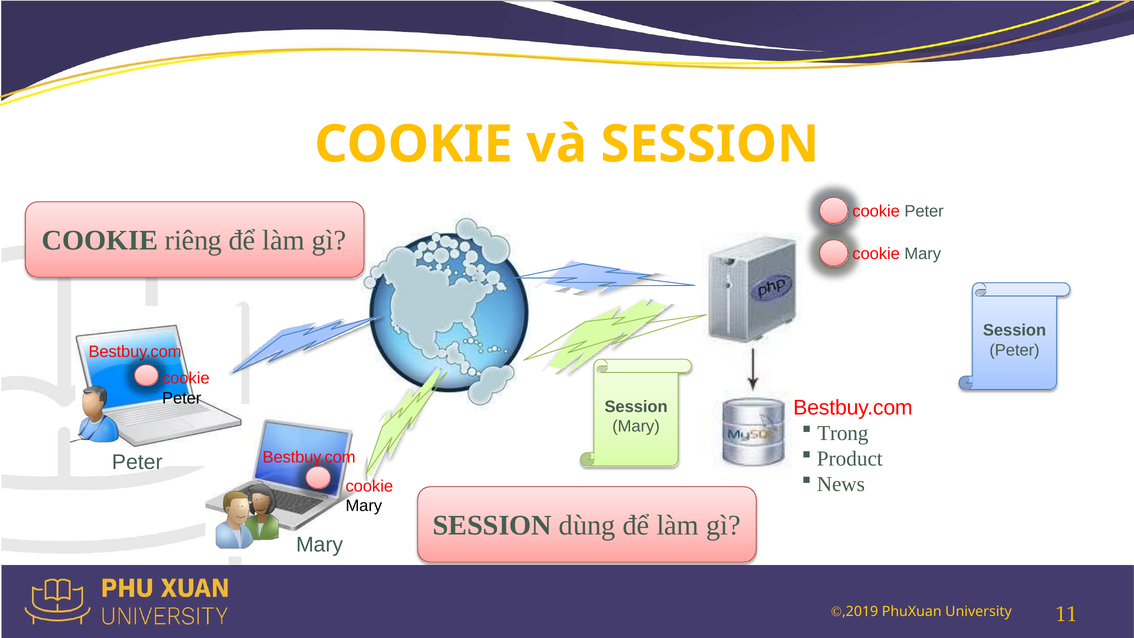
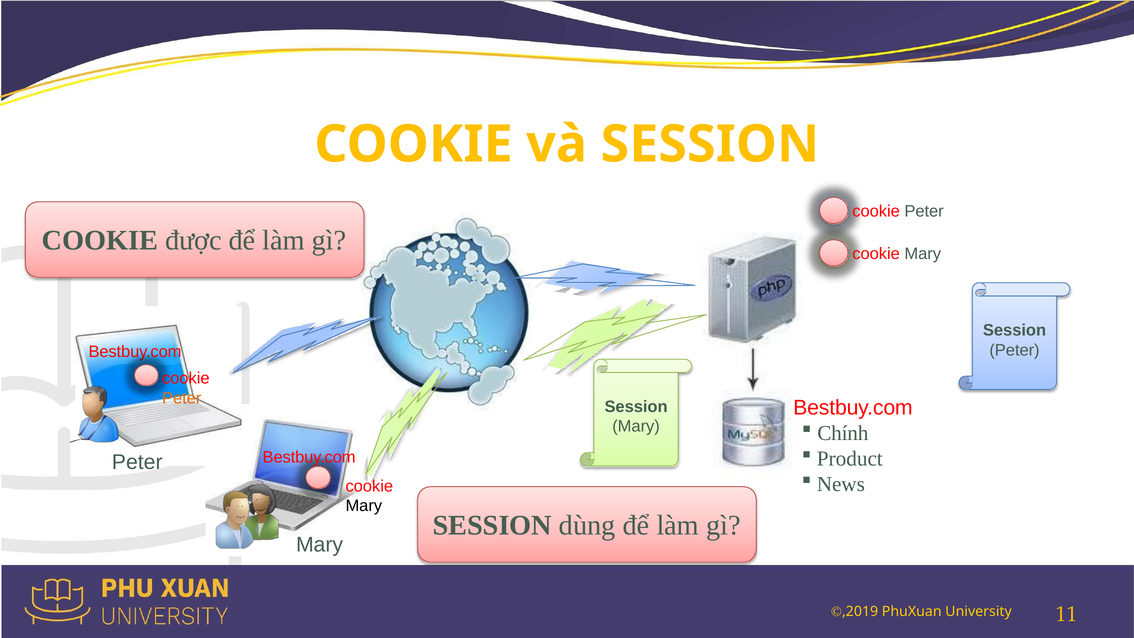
riêng: riêng -> được (193, 241)
Peter colour: black -> orange (182, 398)
Trong: Trong -> Chính (843, 433)
